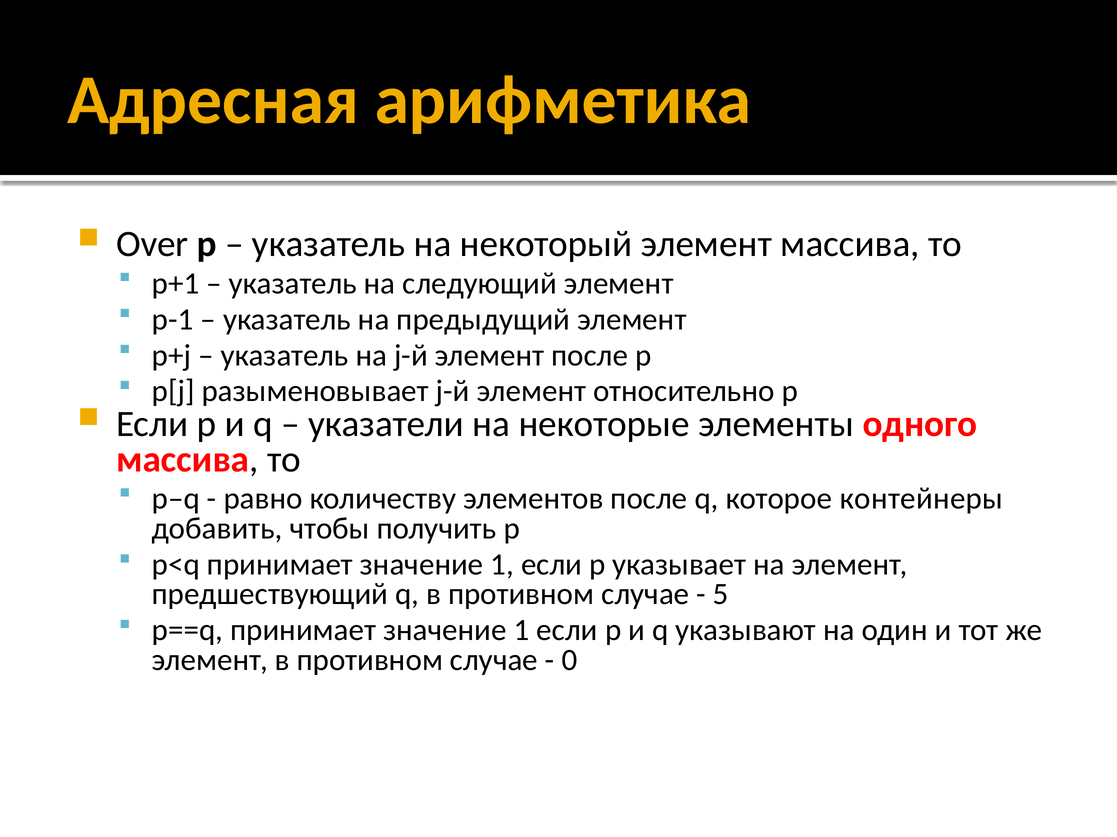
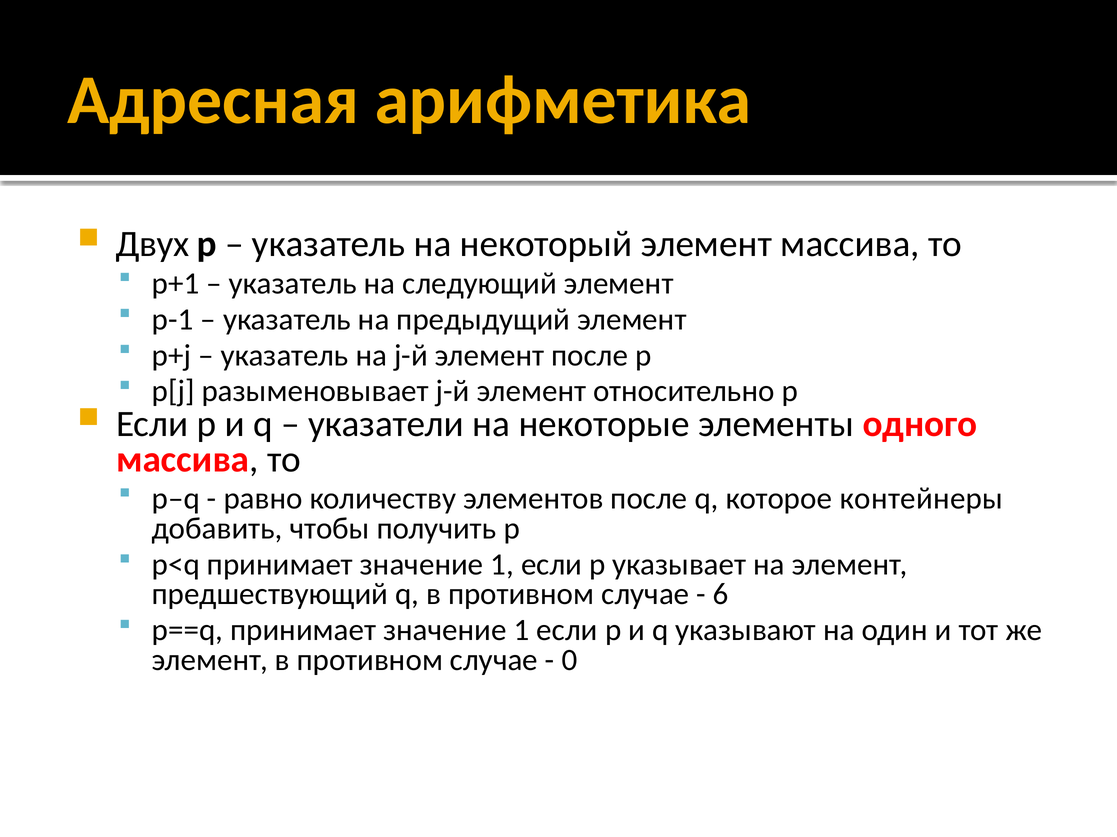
Over: Over -> Двух (152, 244)
5: 5 -> 6 (721, 595)
